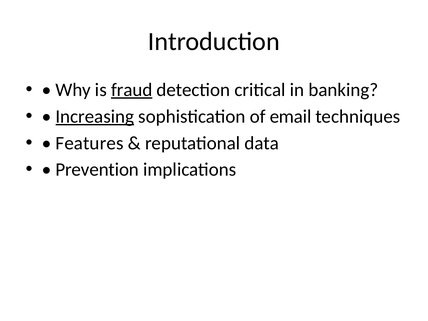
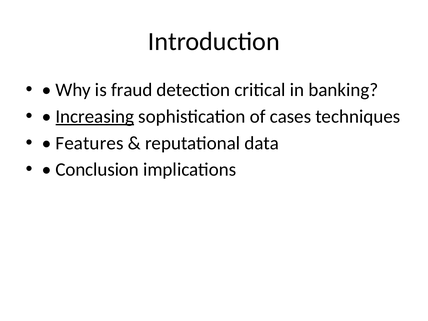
fraud underline: present -> none (132, 90)
email: email -> cases (291, 116)
Prevention: Prevention -> Conclusion (97, 170)
